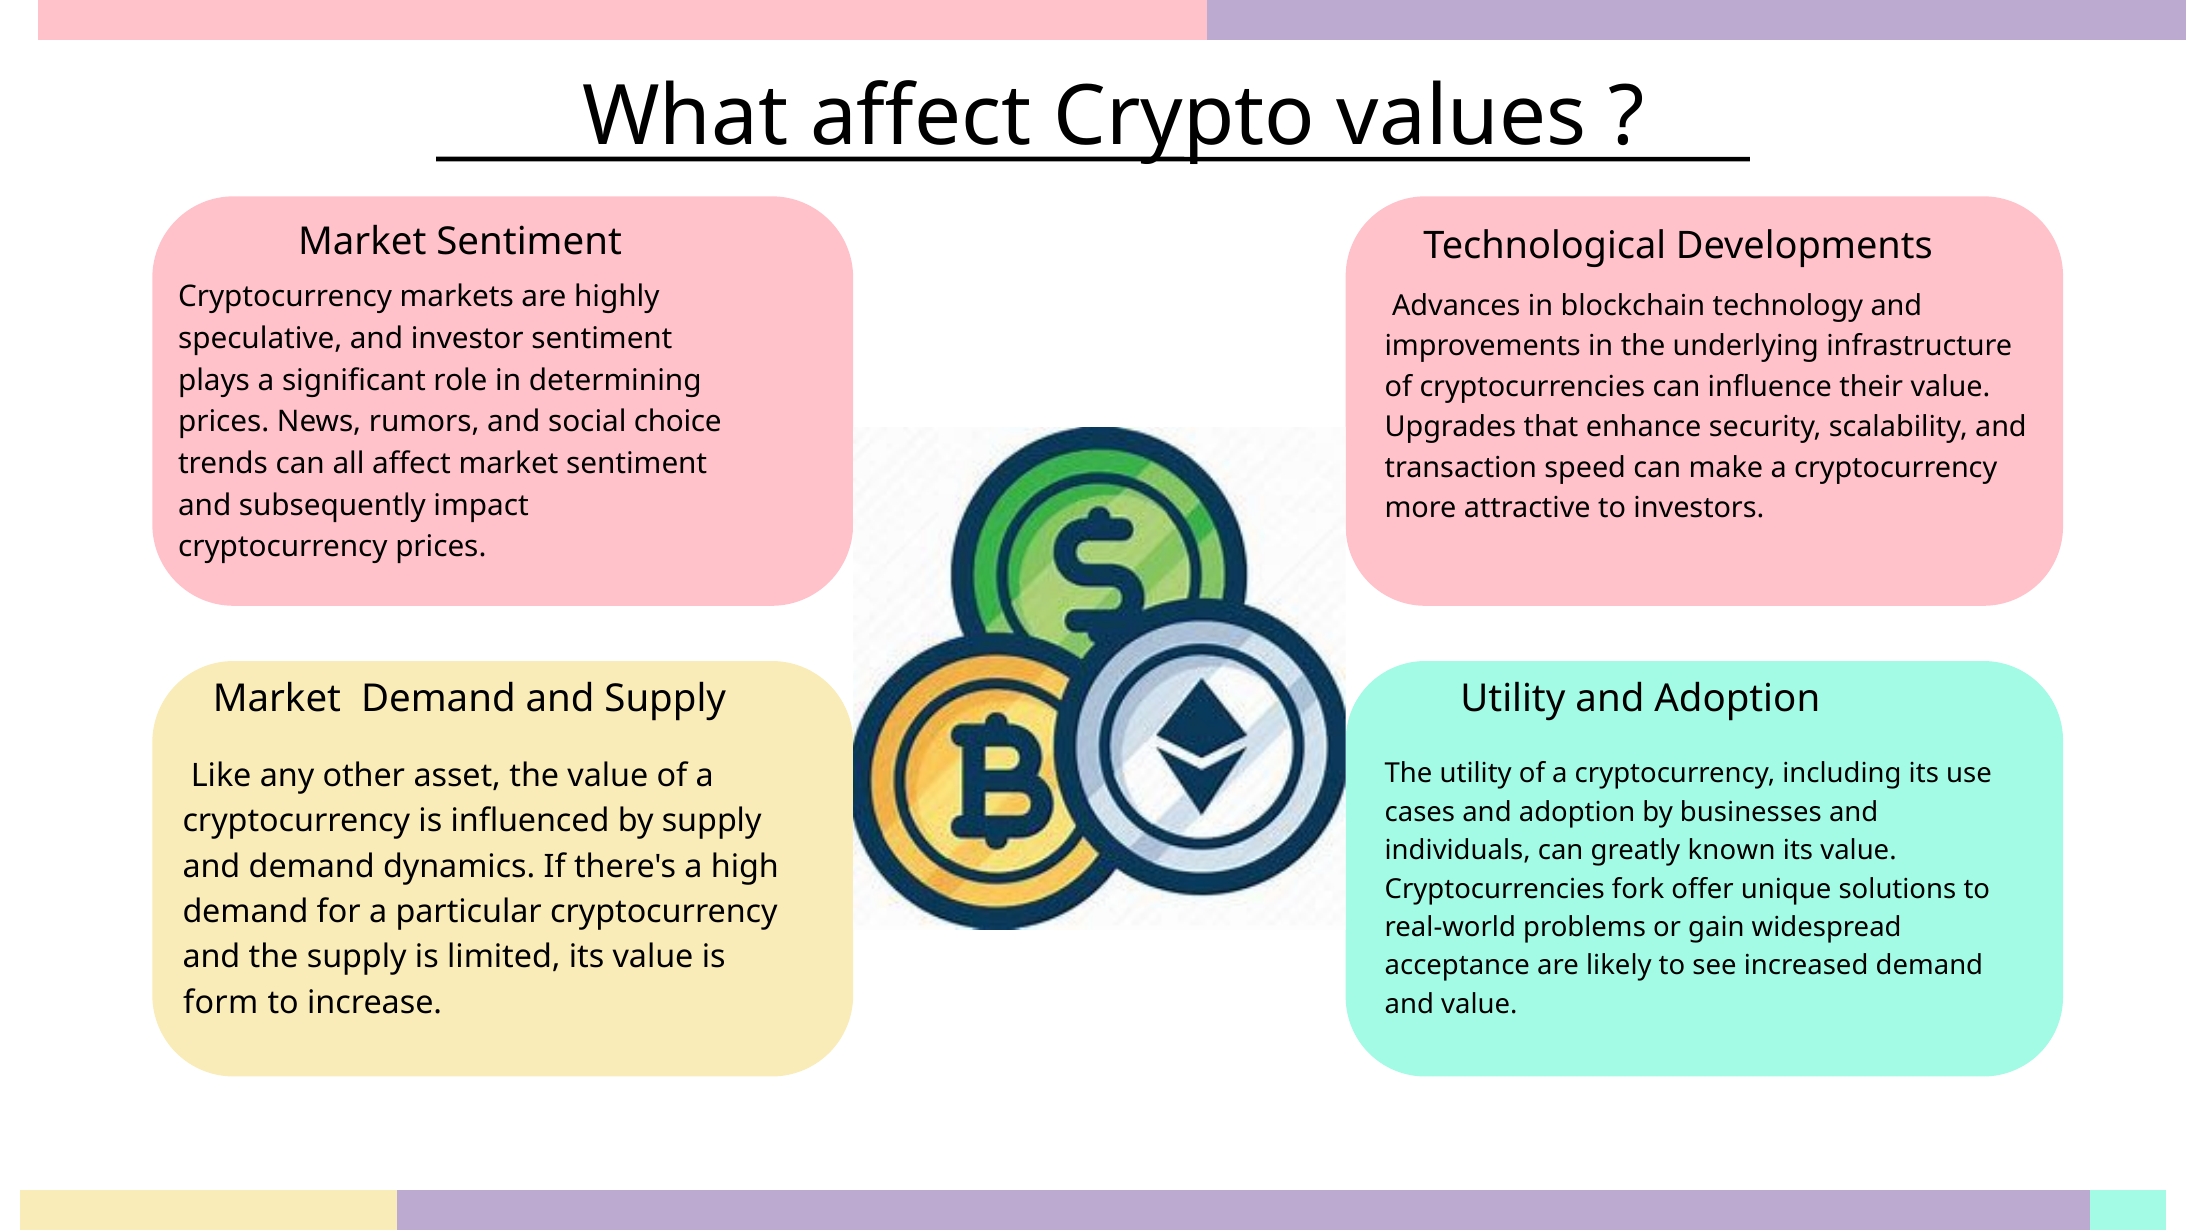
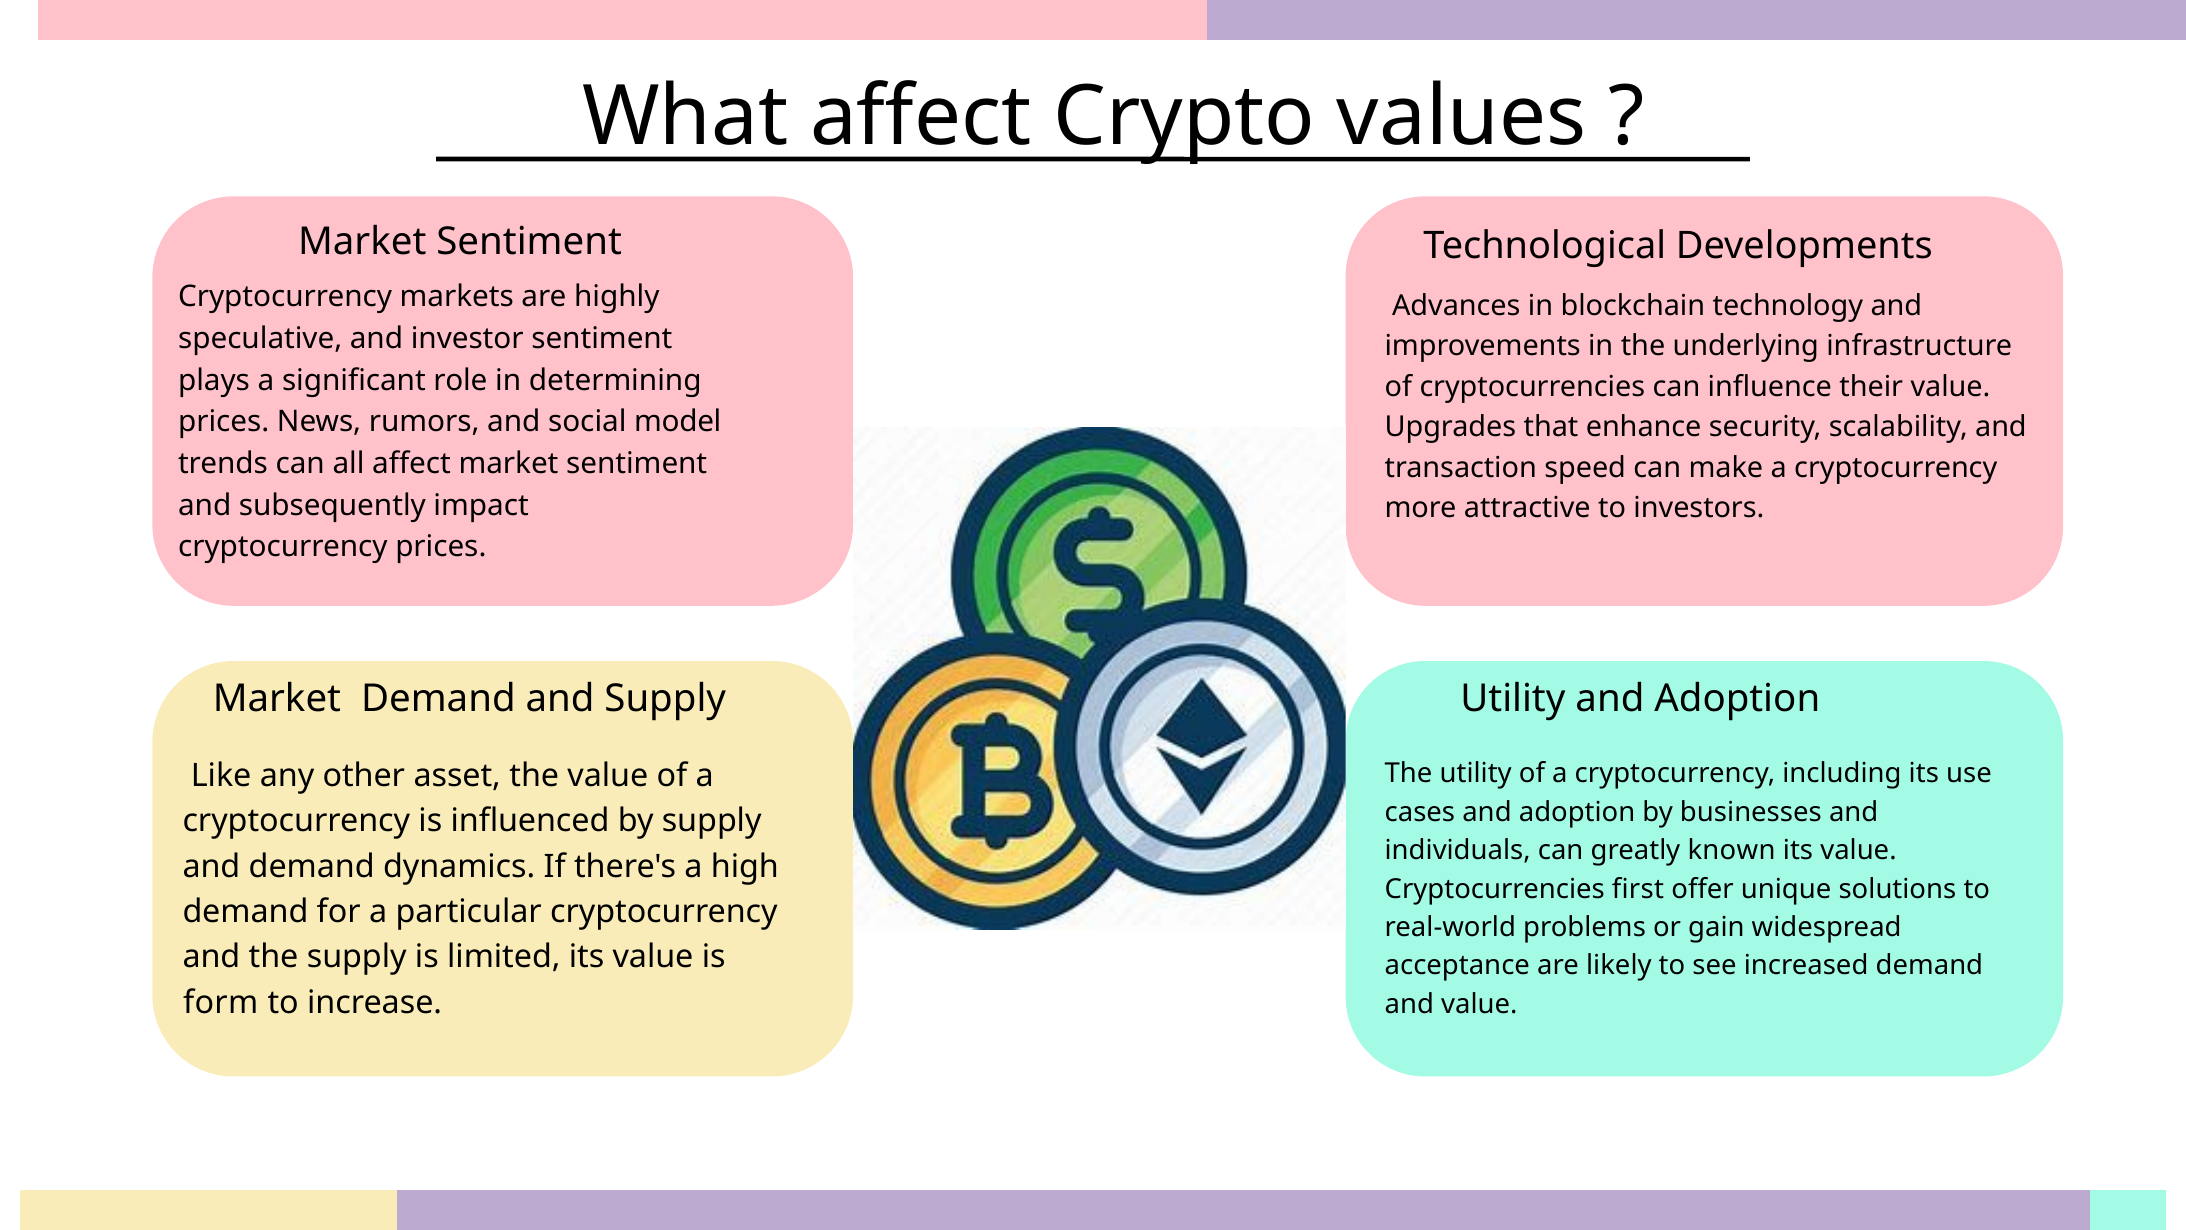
choice: choice -> model (678, 422)
fork: fork -> first (1638, 889)
